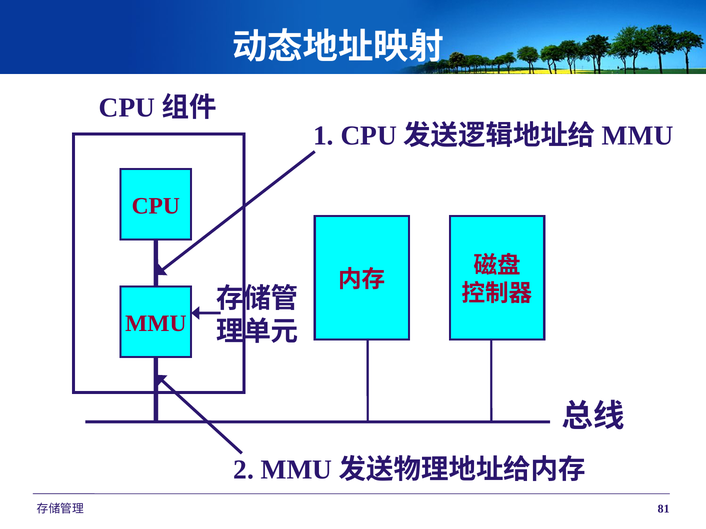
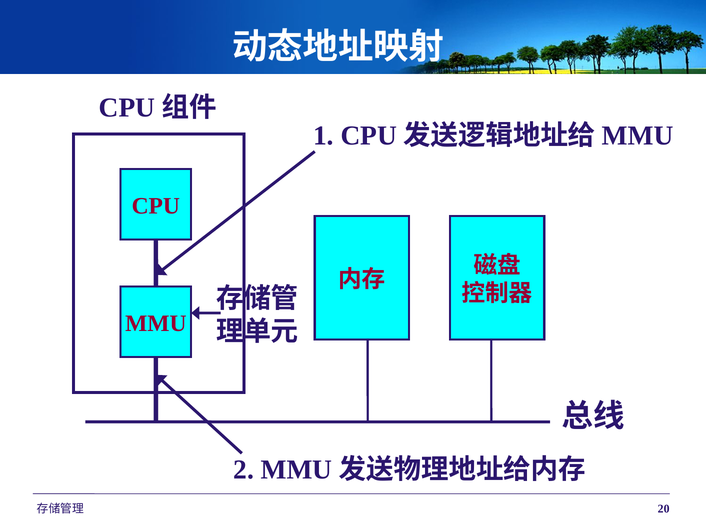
81: 81 -> 20 (664, 509)
